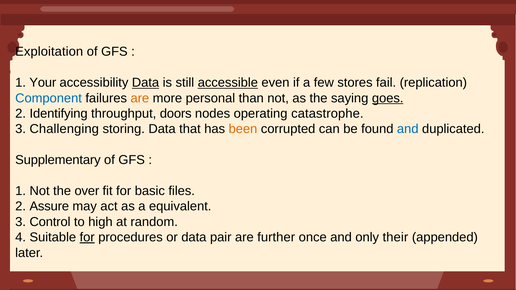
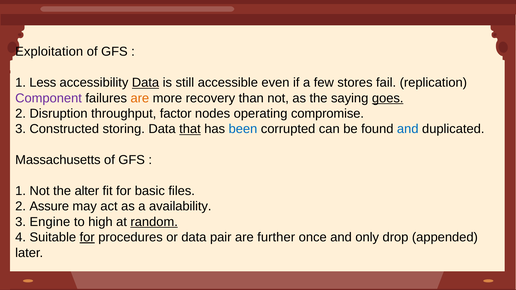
Your: Your -> Less (43, 83)
accessible underline: present -> none (228, 83)
Component colour: blue -> purple (49, 98)
personal: personal -> recovery (210, 98)
Identifying: Identifying -> Disruption (59, 114)
doors: doors -> factor (176, 114)
catastrophe: catastrophe -> compromise (327, 114)
Challenging: Challenging -> Constructed (64, 129)
that underline: none -> present (190, 129)
been colour: orange -> blue (243, 129)
Supplementary: Supplementary -> Massachusetts (58, 160)
over: over -> alter (87, 191)
equivalent: equivalent -> availability (180, 207)
Control: Control -> Engine (50, 222)
random underline: none -> present (154, 222)
their: their -> drop (395, 238)
